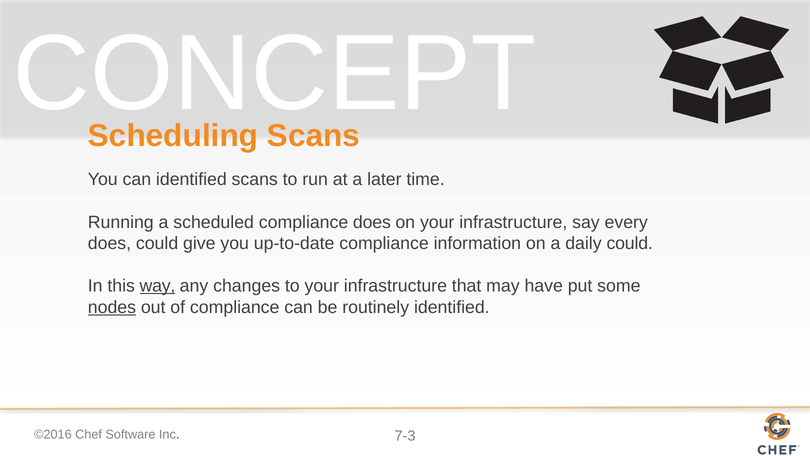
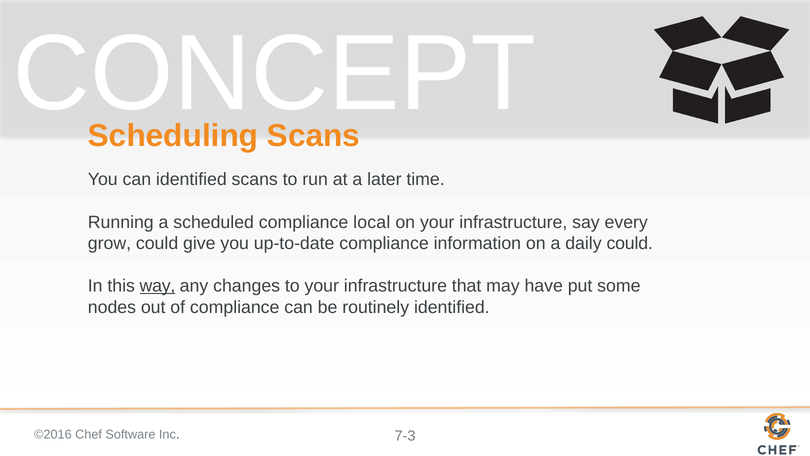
compliance does: does -> local (372, 222)
does: does -> grow (109, 243)
nodes underline: present -> none (112, 307)
